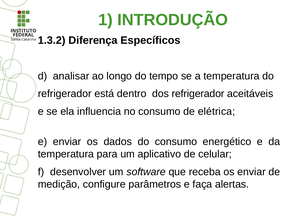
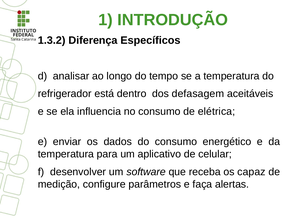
dos refrigerador: refrigerador -> defasagem (198, 94)
os enviar: enviar -> capaz (251, 172)
